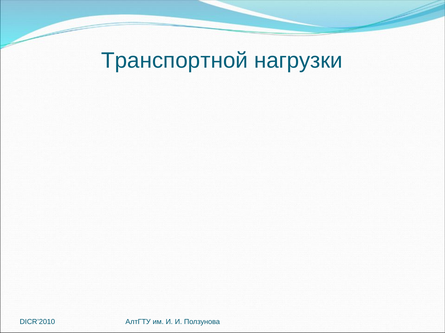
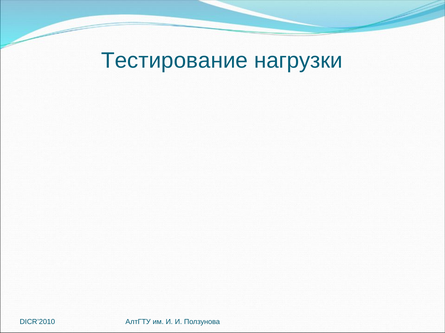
Транспортной: Транспортной -> Тестирование (175, 61)
